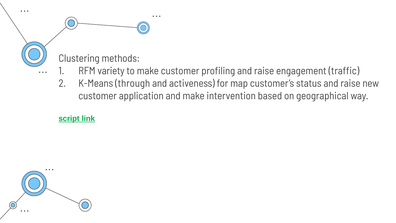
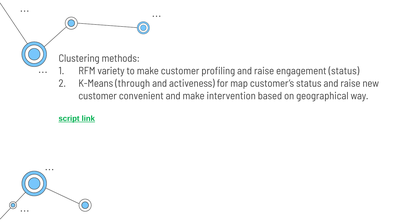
engagement traffic: traffic -> status (344, 71)
application: application -> convenient (141, 96)
